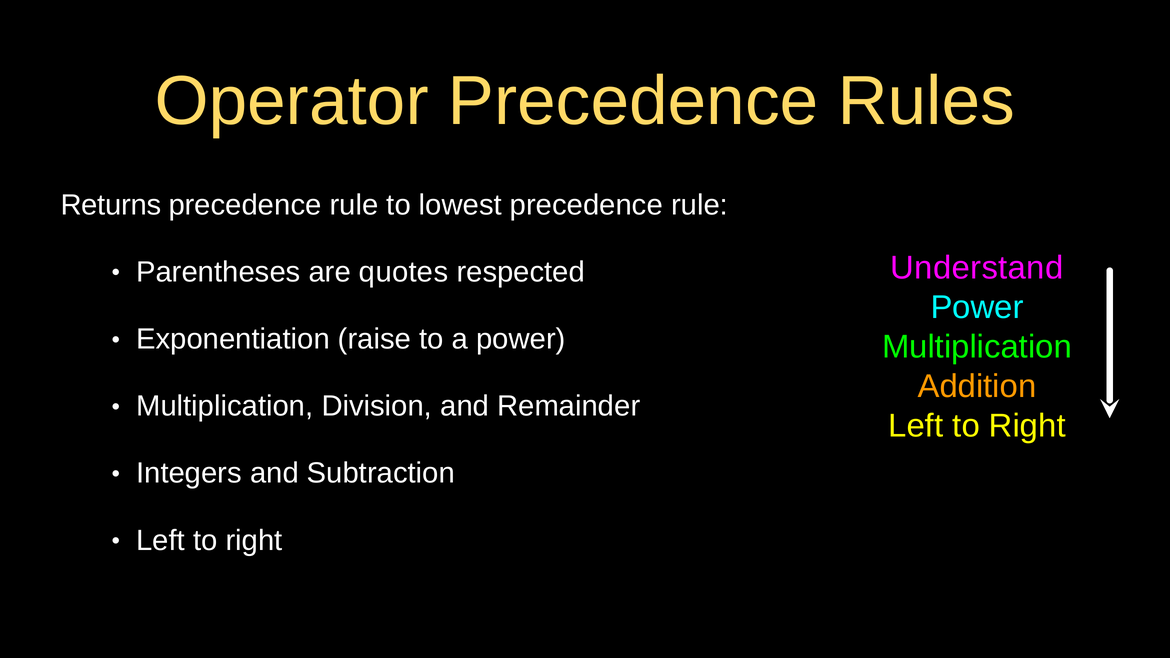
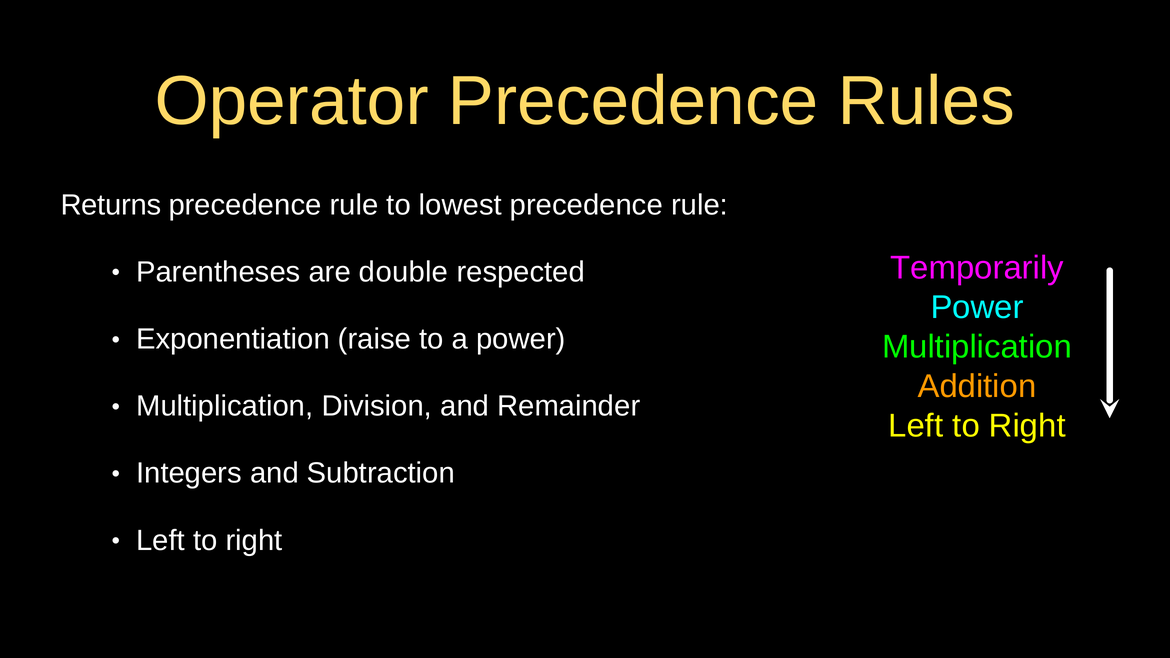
Understand: Understand -> Temporarily (977, 268)
quotes: quotes -> double (404, 272)
